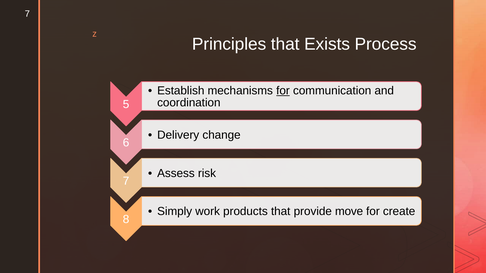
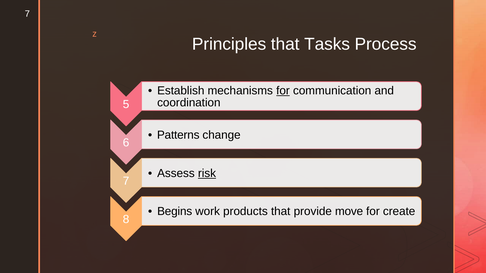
Exists: Exists -> Tasks (327, 44)
Delivery: Delivery -> Patterns (178, 135)
risk underline: none -> present (207, 173)
Simply: Simply -> Begins (175, 212)
